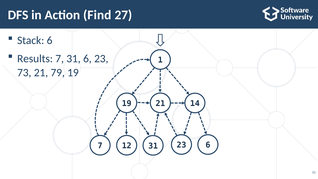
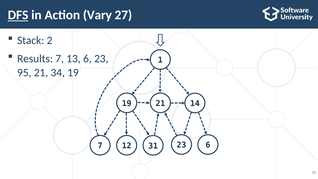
DFS underline: none -> present (18, 15)
Find: Find -> Vary (97, 15)
Stack 6: 6 -> 2 (50, 40)
7 31: 31 -> 13 (74, 59)
73: 73 -> 95 (24, 73)
79: 79 -> 34 (58, 73)
